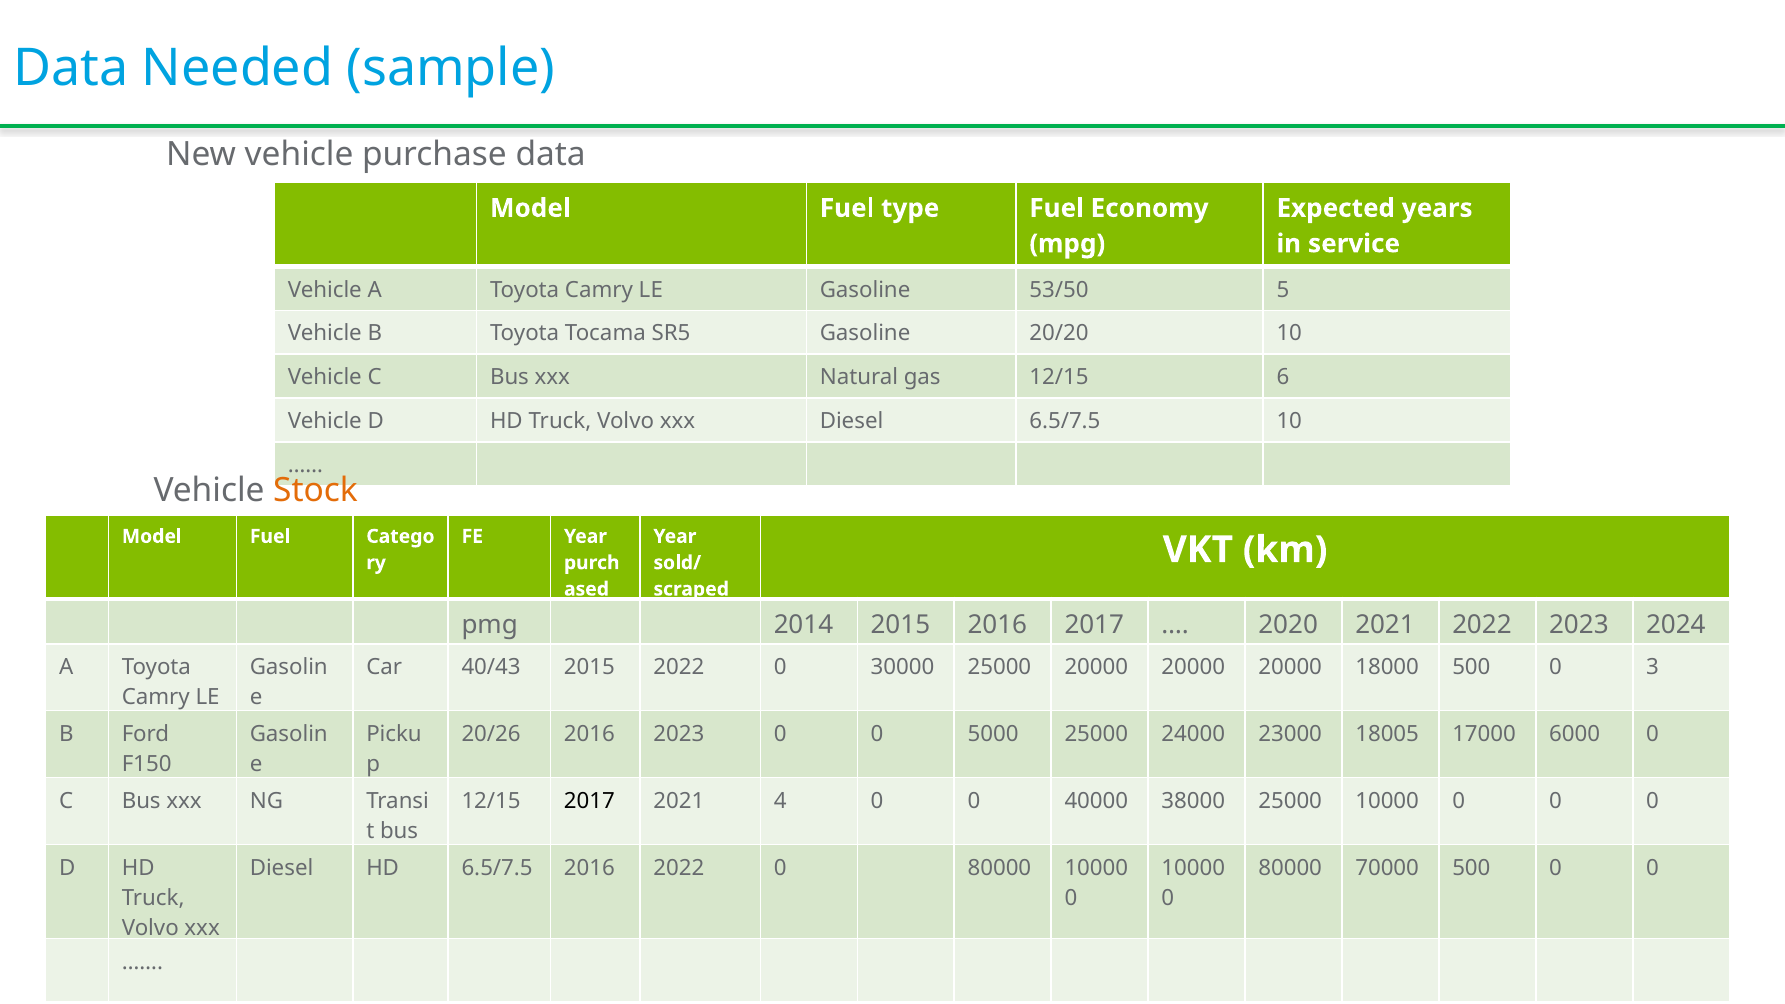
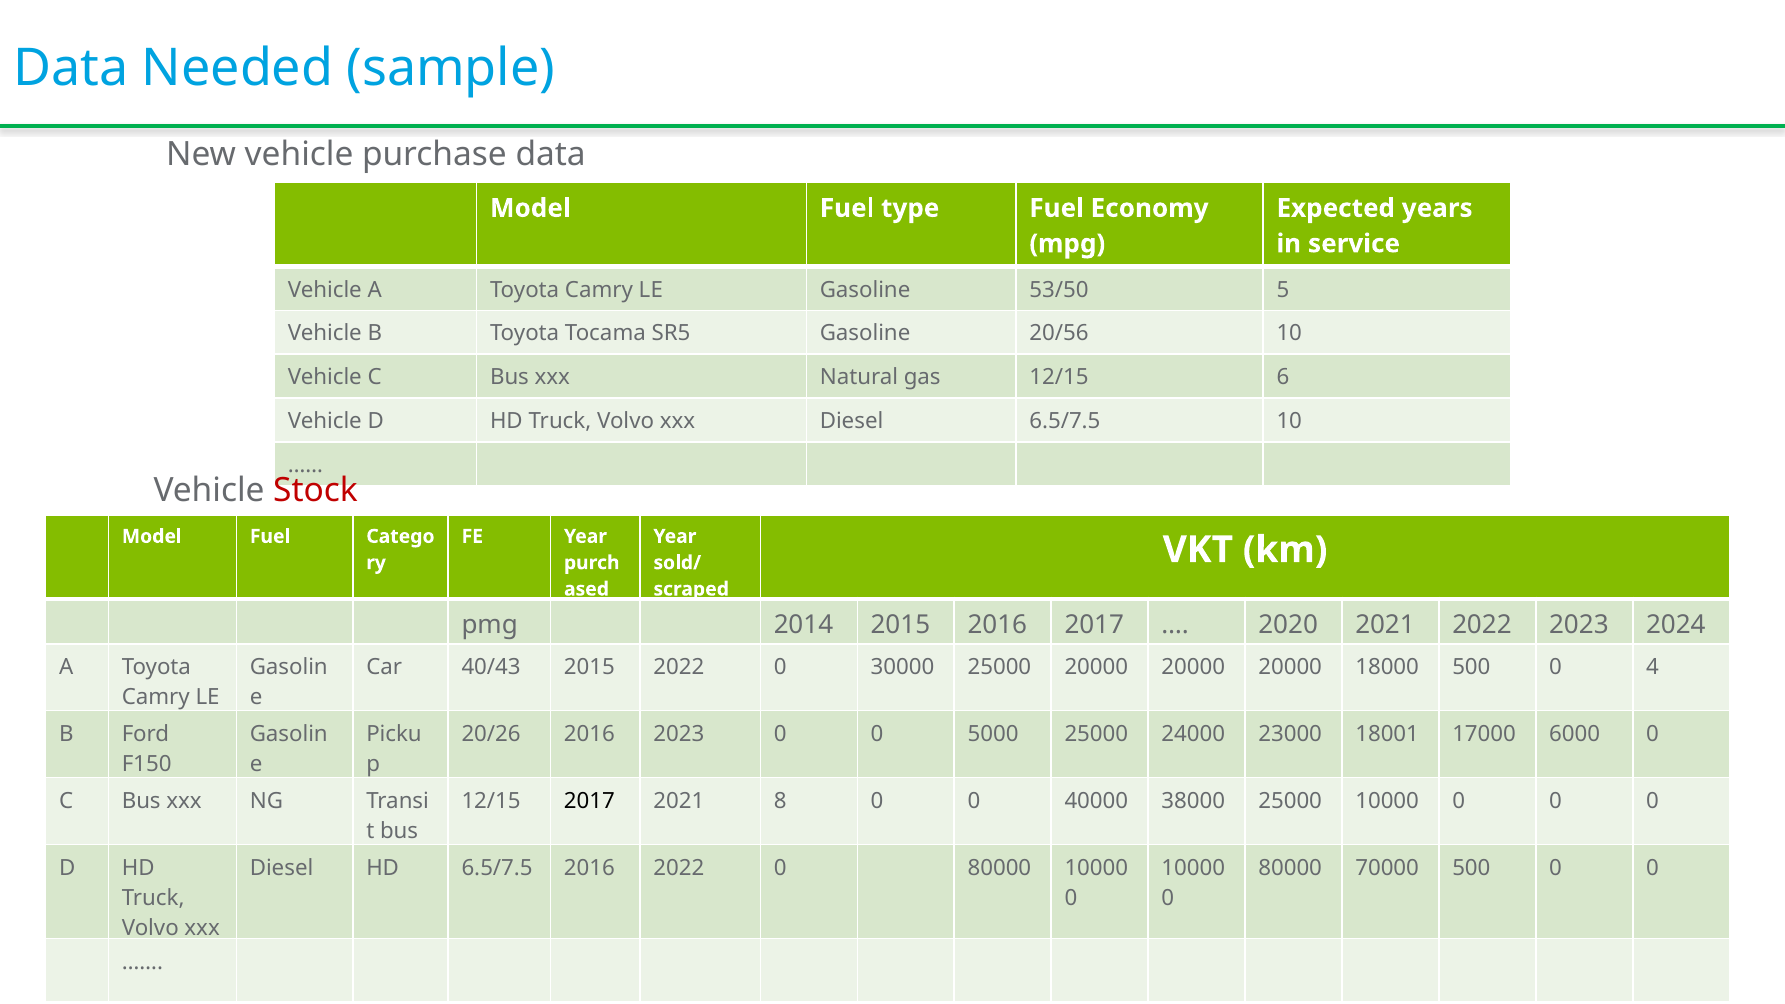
20/20: 20/20 -> 20/56 (1059, 334)
Stock colour: orange -> red (316, 490)
3: 3 -> 4 (1652, 667)
18005: 18005 -> 18001 (1387, 734)
4: 4 -> 8 (780, 801)
